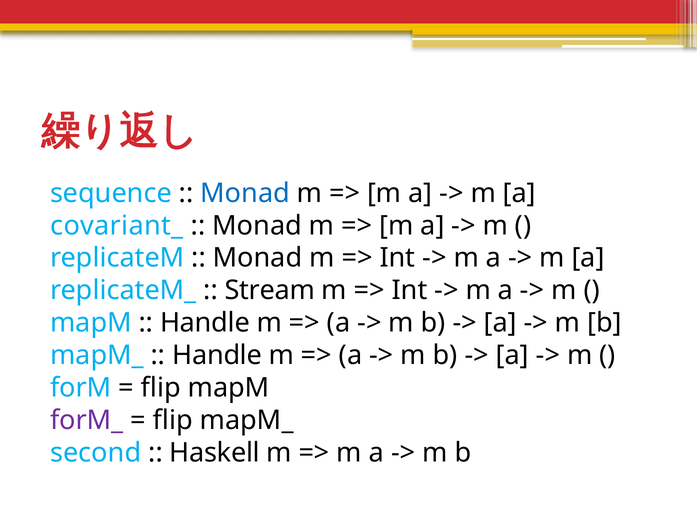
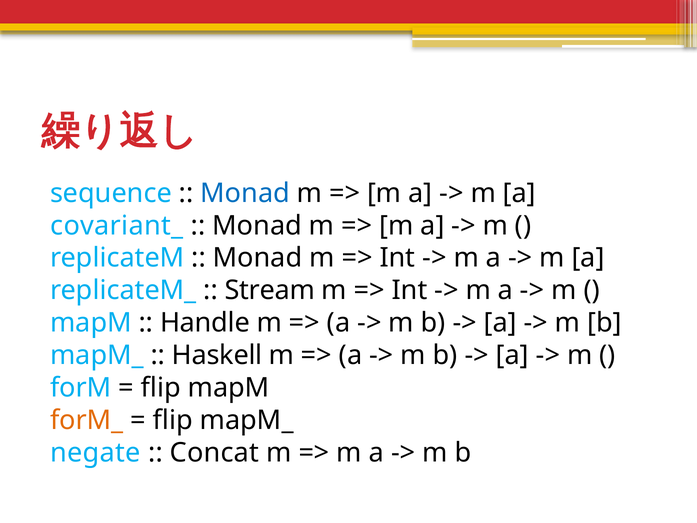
Handle: Handle -> Haskell (217, 355)
forM_ colour: purple -> orange (87, 420)
second: second -> negate (96, 453)
Haskell: Haskell -> Concat (214, 453)
